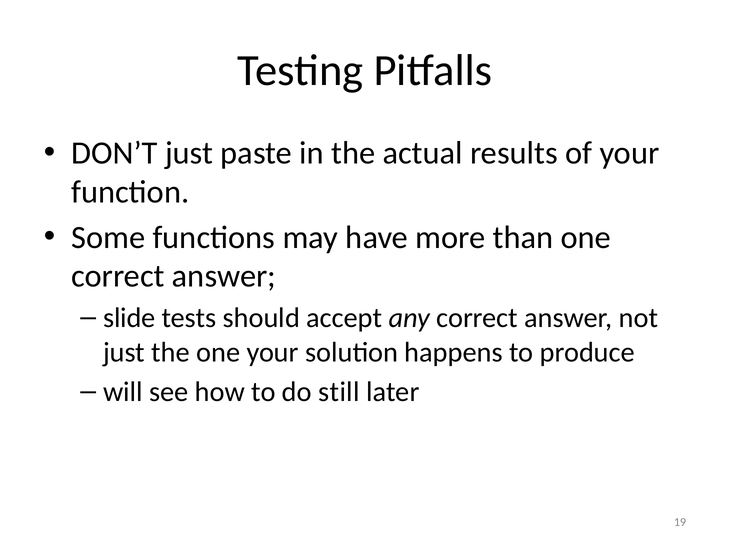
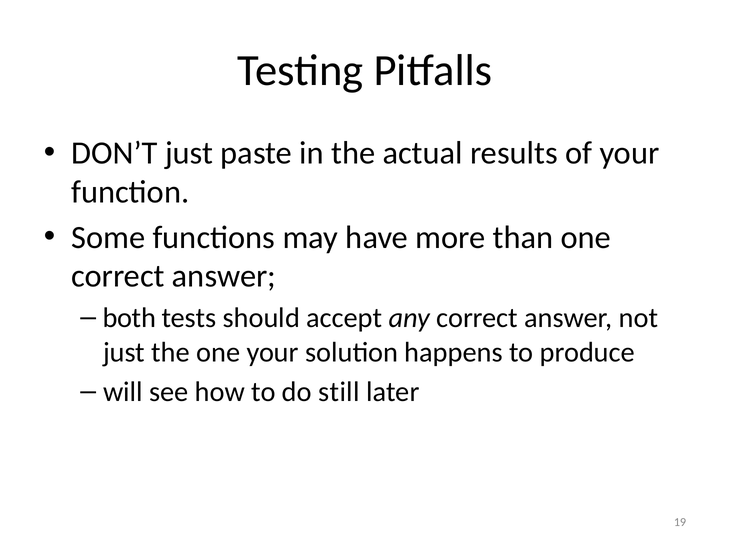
slide: slide -> both (129, 318)
